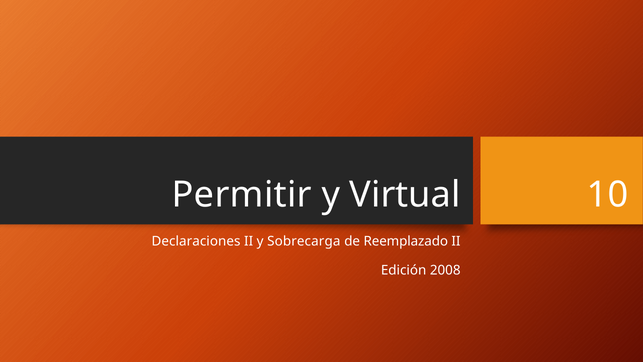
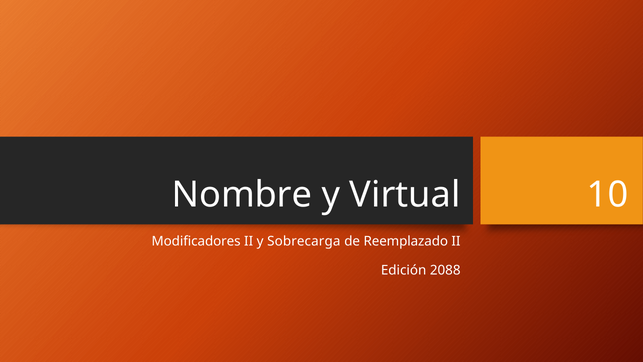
Permitir: Permitir -> Nombre (242, 194)
Declaraciones: Declaraciones -> Modificadores (196, 241)
2008: 2008 -> 2088 (445, 270)
